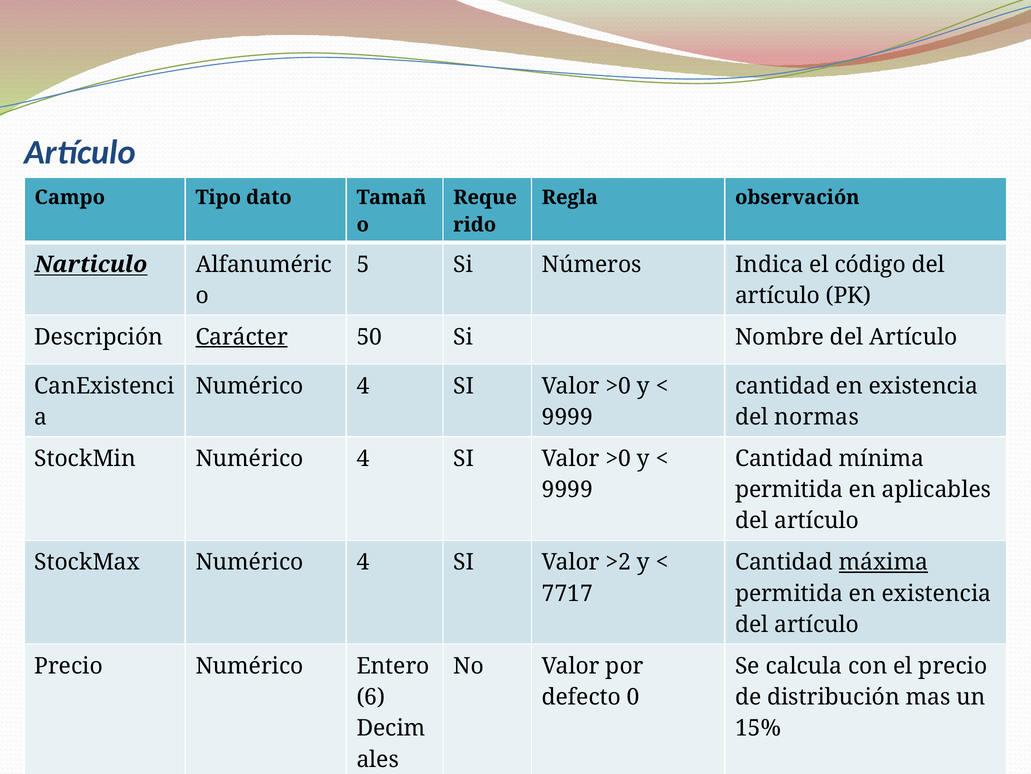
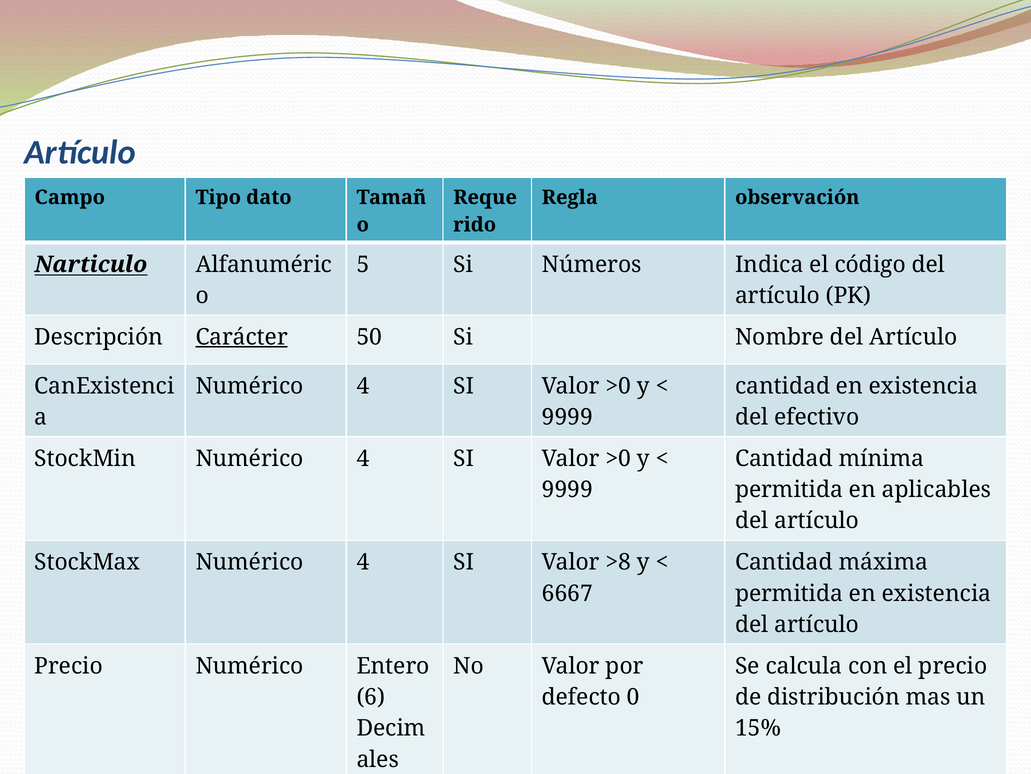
normas: normas -> efectivo (817, 417)
>2: >2 -> >8 (618, 562)
máxima underline: present -> none (883, 562)
7717: 7717 -> 6667 (567, 593)
